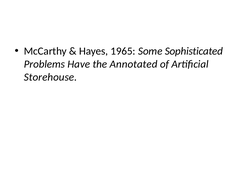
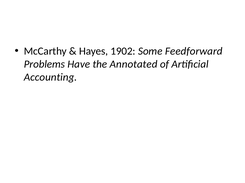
1965: 1965 -> 1902 (123, 51)
Sophisticated: Sophisticated -> Feedforward (194, 51)
Storehouse: Storehouse -> Accounting (50, 78)
